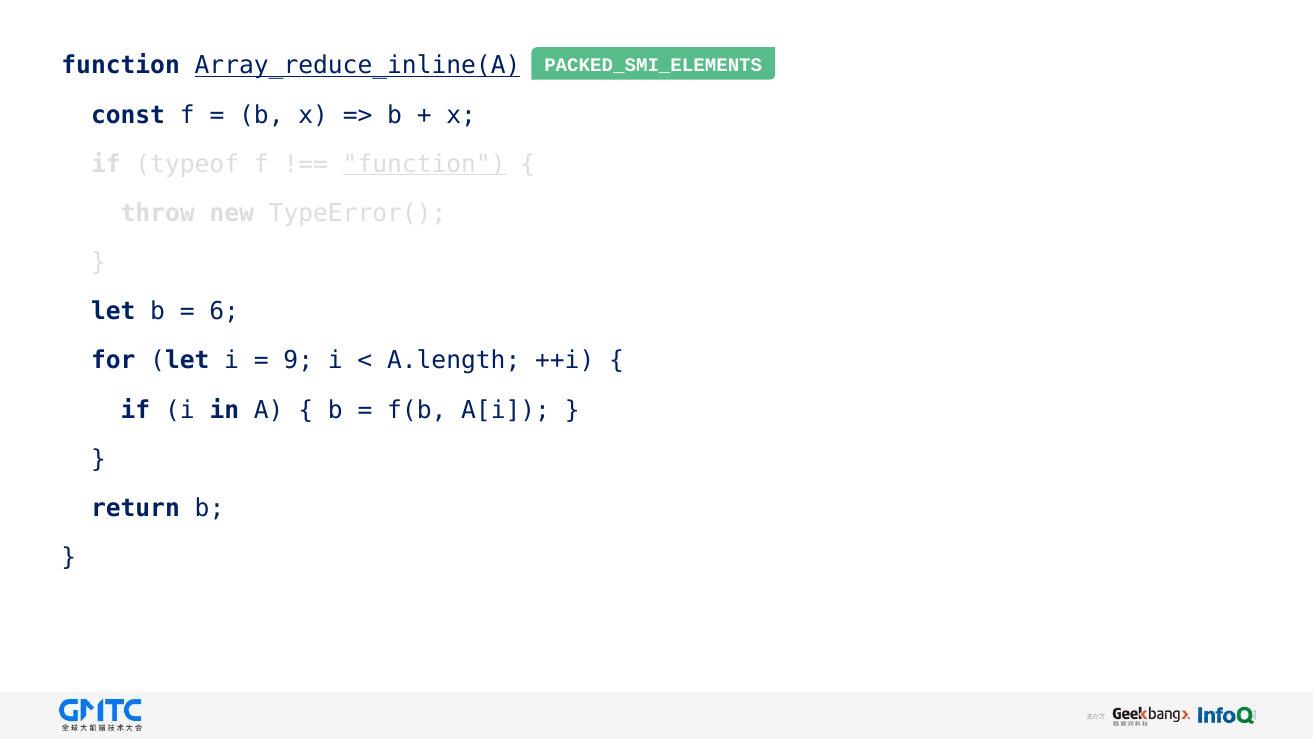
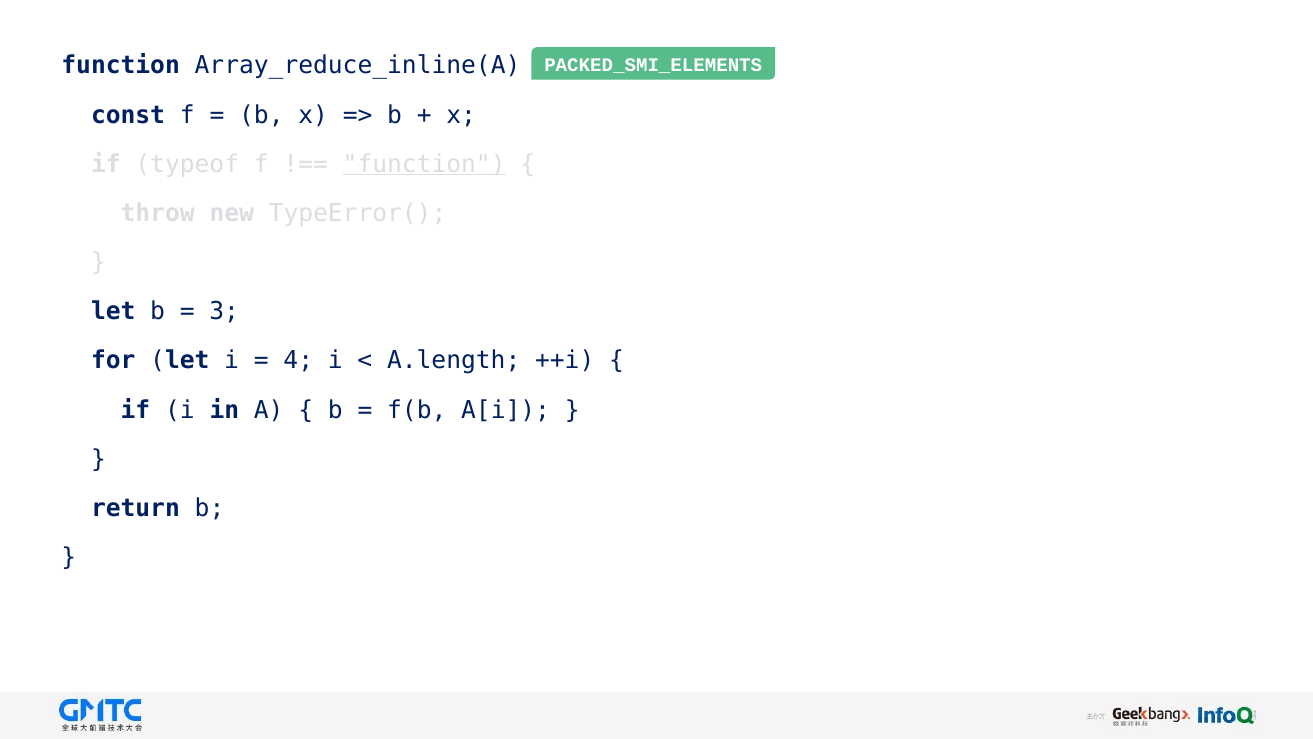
Array_reduce_inline(A underline: present -> none (358, 66)
6: 6 -> 3 (224, 311)
9: 9 -> 4 (298, 361)
